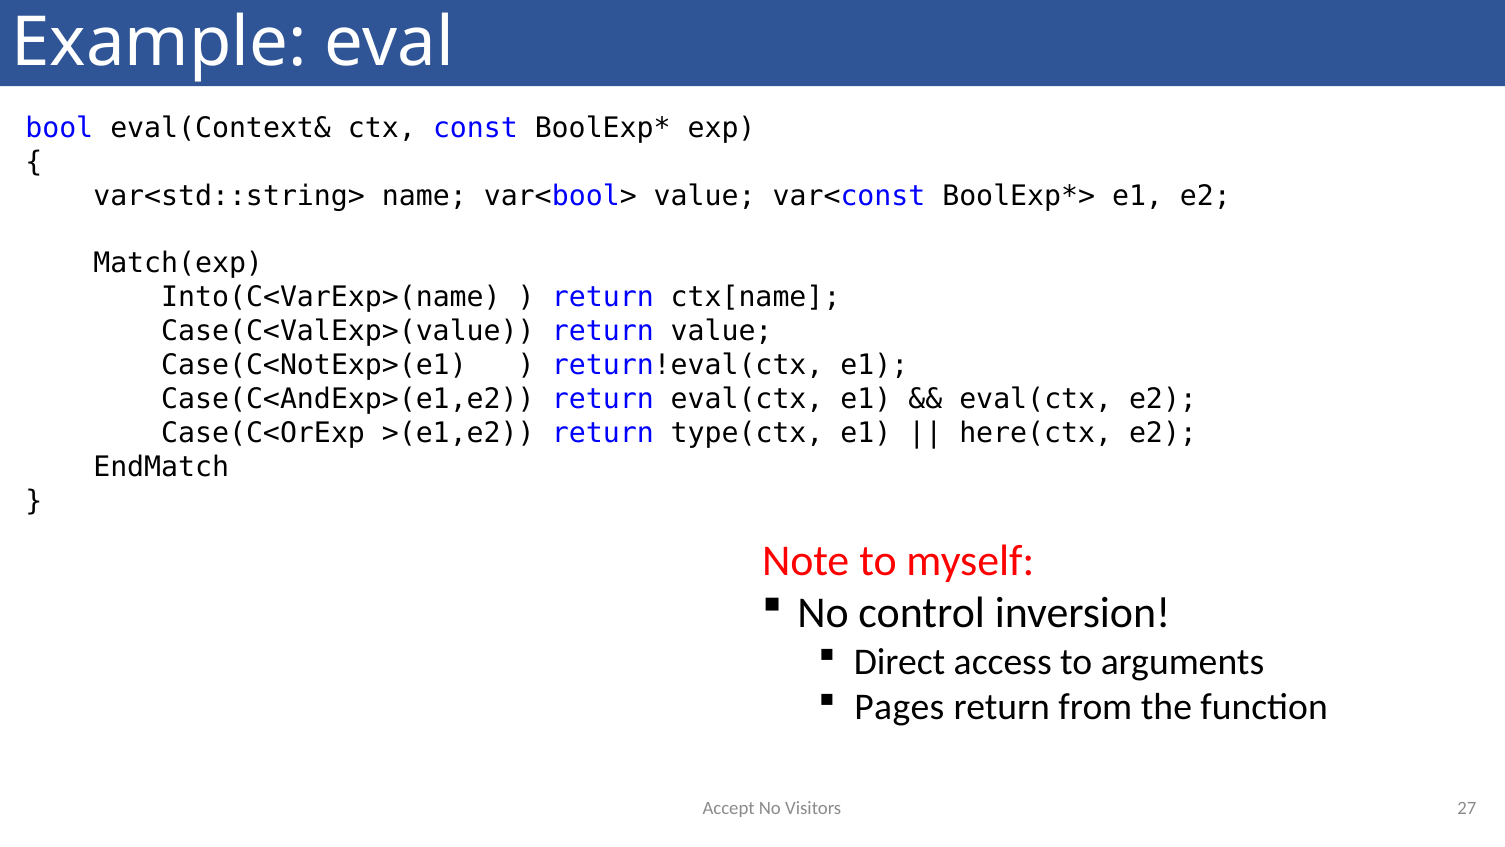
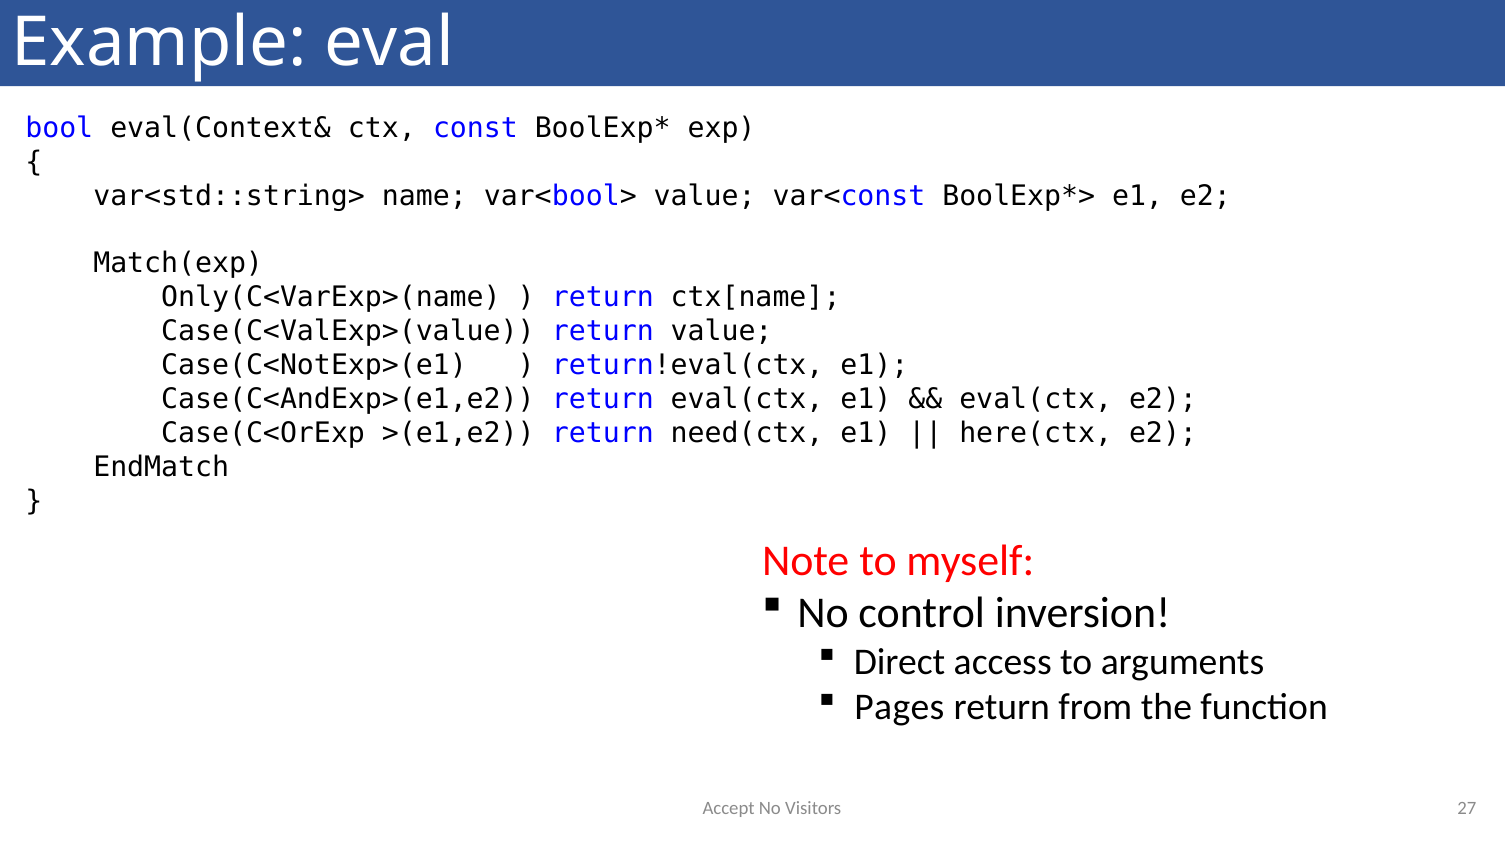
Into(C<VarExp>(name: Into(C<VarExp>(name -> Only(C<VarExp>(name (331, 297)
type(ctx: type(ctx -> need(ctx (747, 433)
